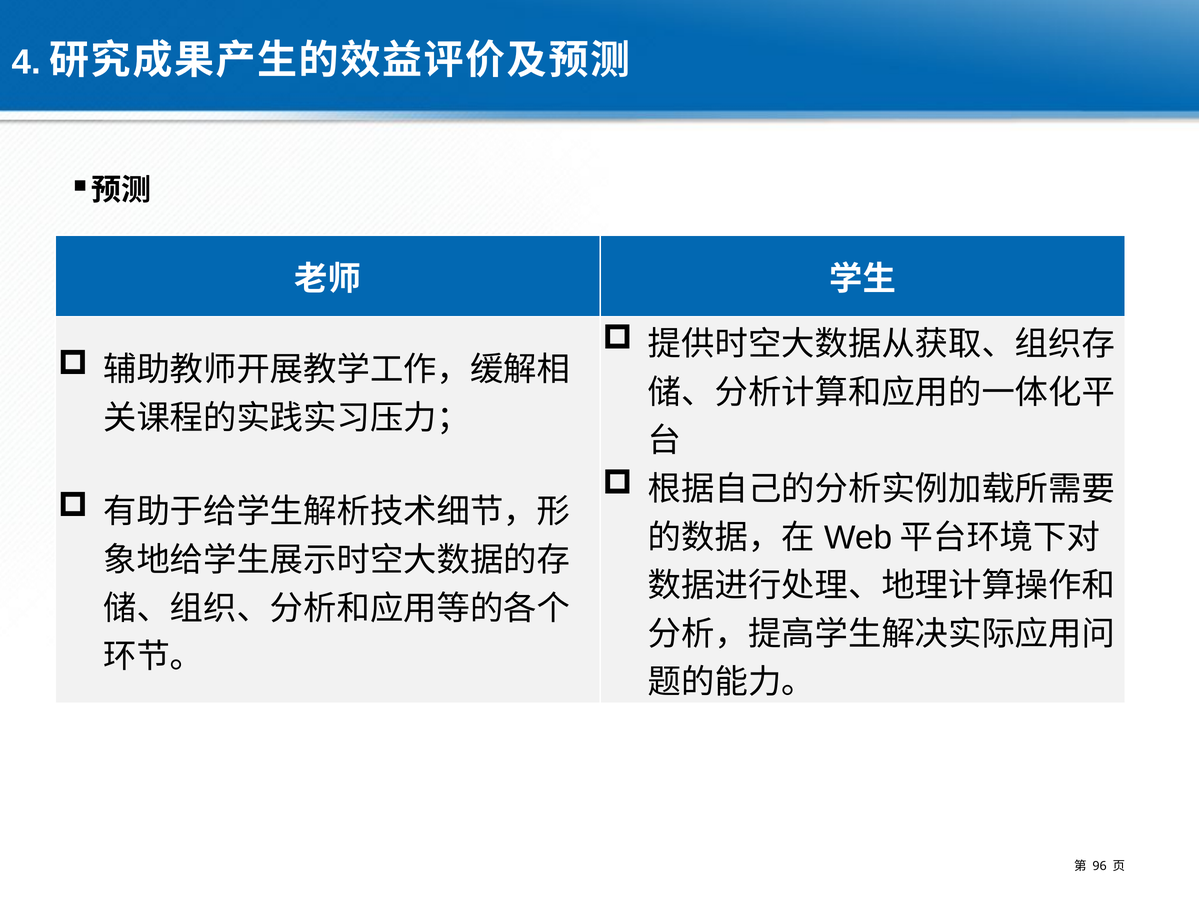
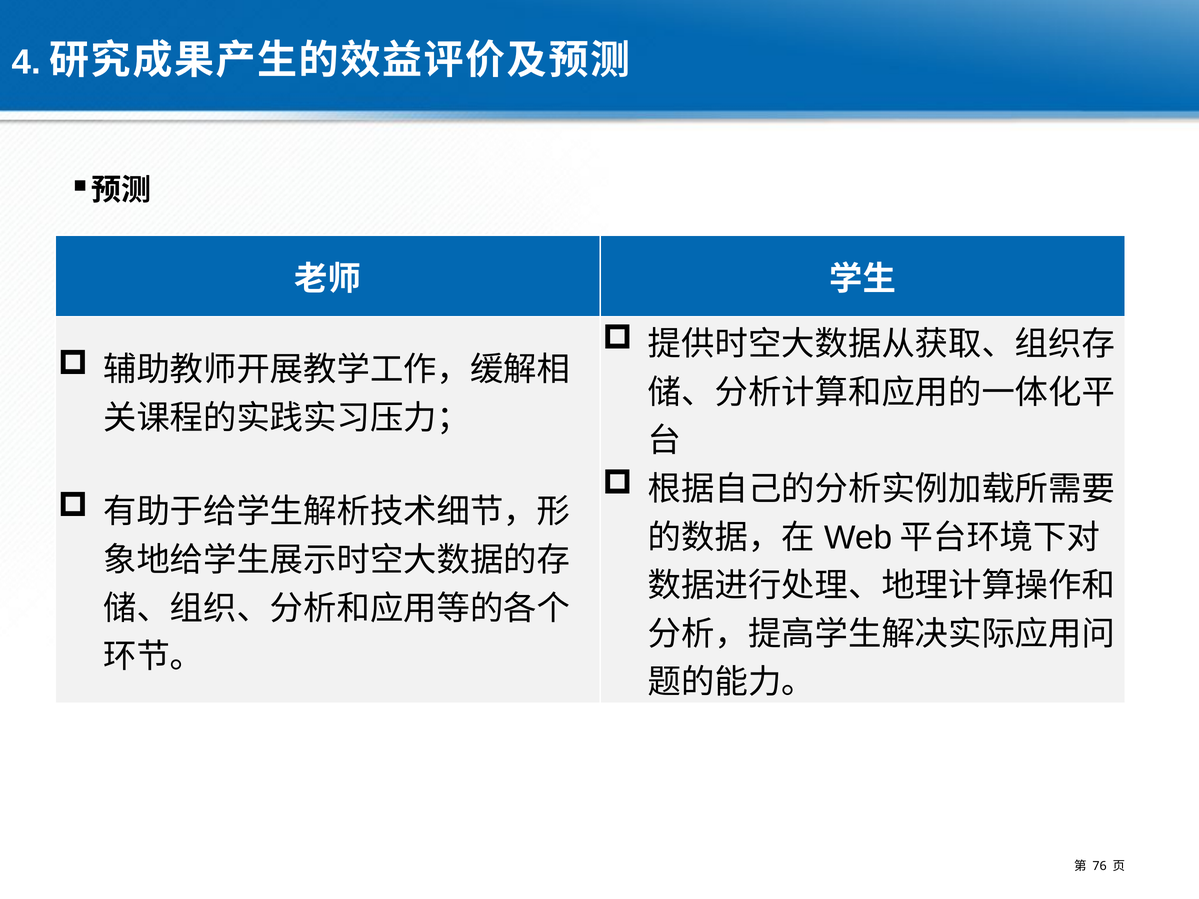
96: 96 -> 76 (1100, 867)
